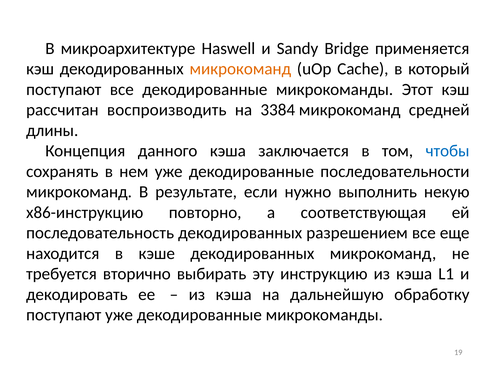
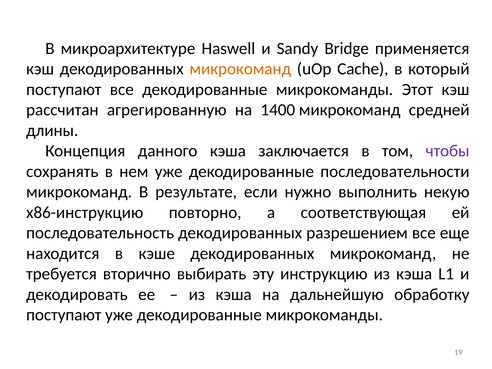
воспроизводить: воспроизводить -> агрегированную (167, 110)
3384: 3384 -> 1400 (278, 110)
чтобы colour: blue -> purple (448, 151)
